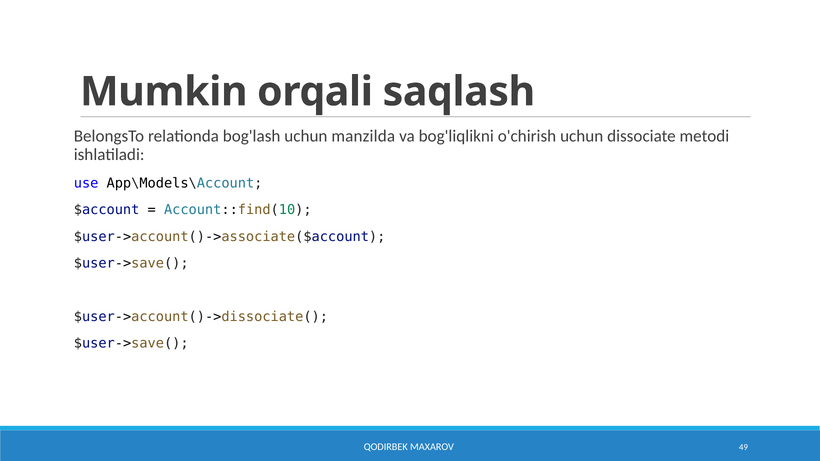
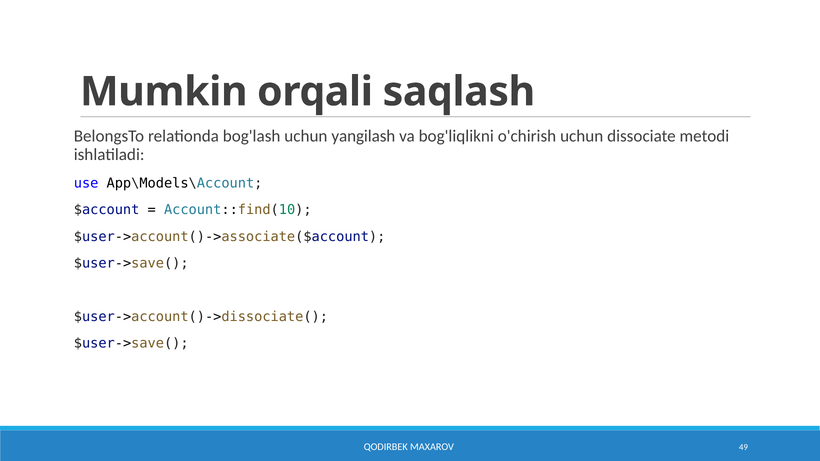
manzilda: manzilda -> yangilash (363, 136)
